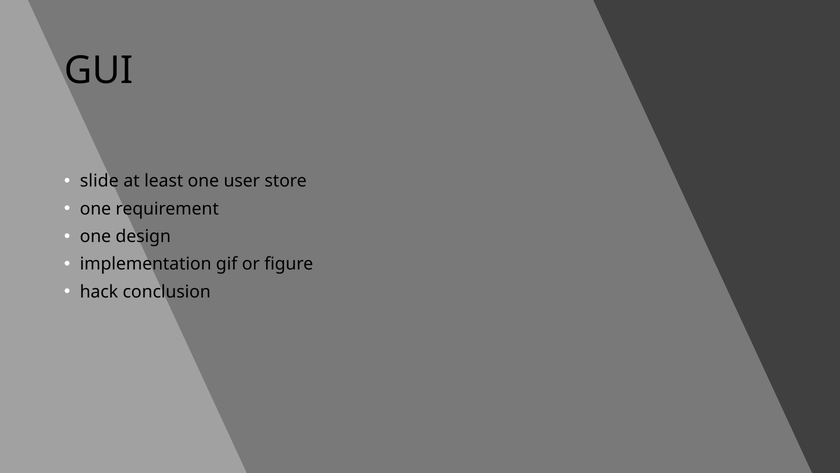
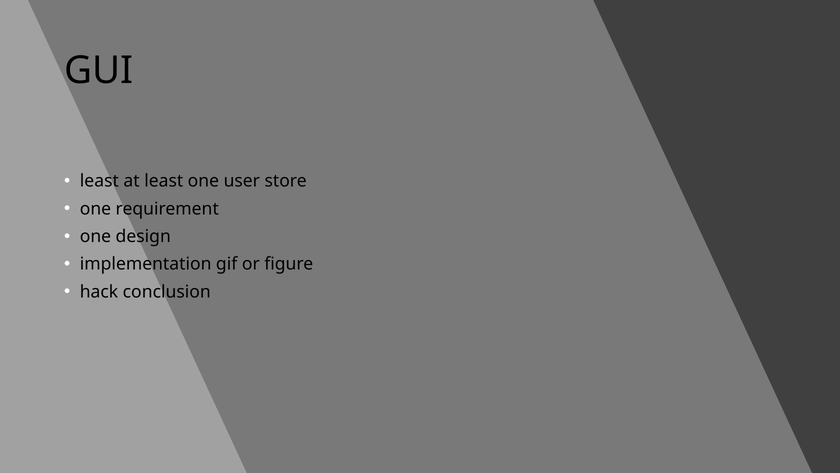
slide: slide -> least (99, 181)
